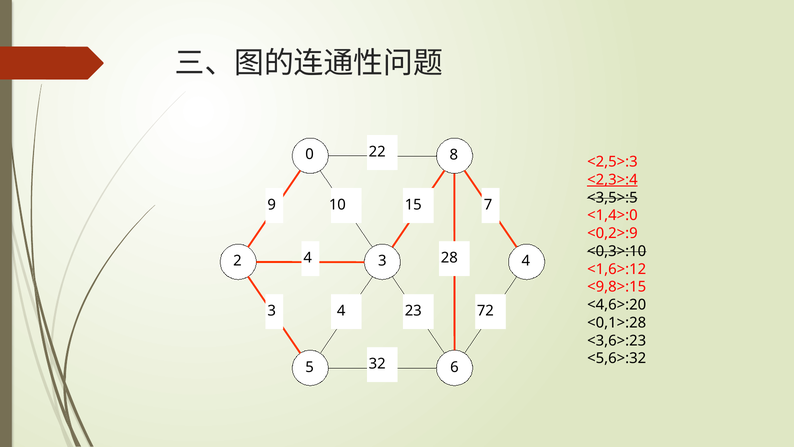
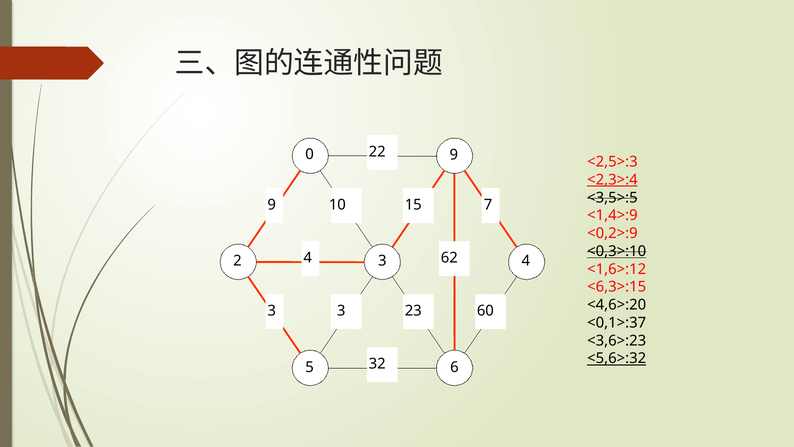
0 8: 8 -> 9 (454, 155)
<1,4>:0: <1,4>:0 -> <1,4>:9 (612, 215)
<0,3>:10 underline: none -> present (617, 251)
28: 28 -> 62 (449, 257)
<9,8>:15: <9,8>:15 -> <6,3>:15 (617, 287)
3 4: 4 -> 3 (341, 310)
72: 72 -> 60 (485, 310)
<0,1>:28: <0,1>:28 -> <0,1>:37 (617, 323)
<5,6>:32 underline: none -> present (617, 358)
